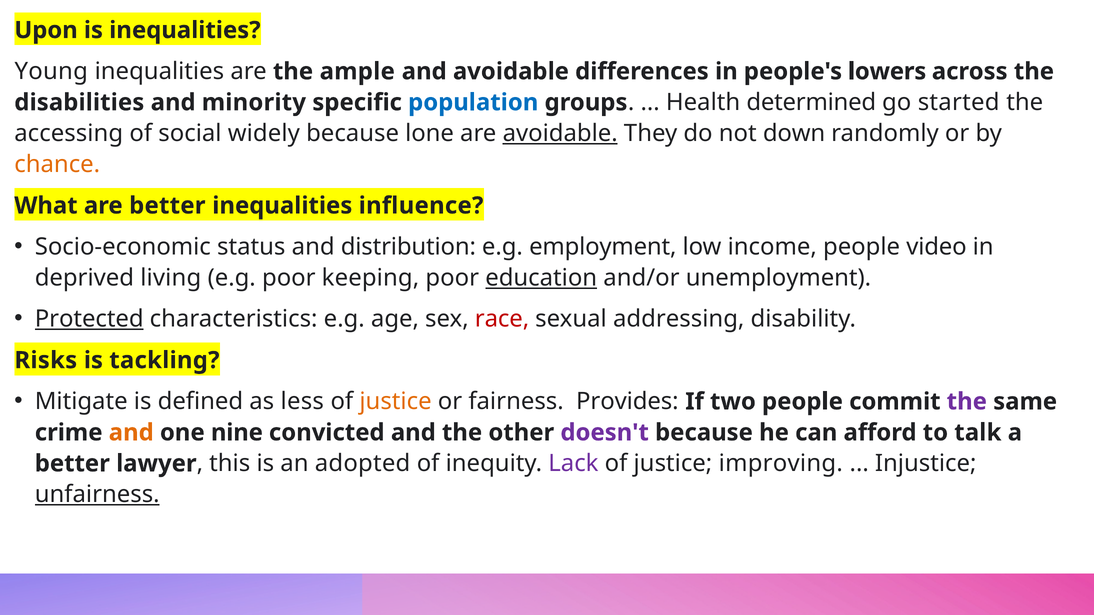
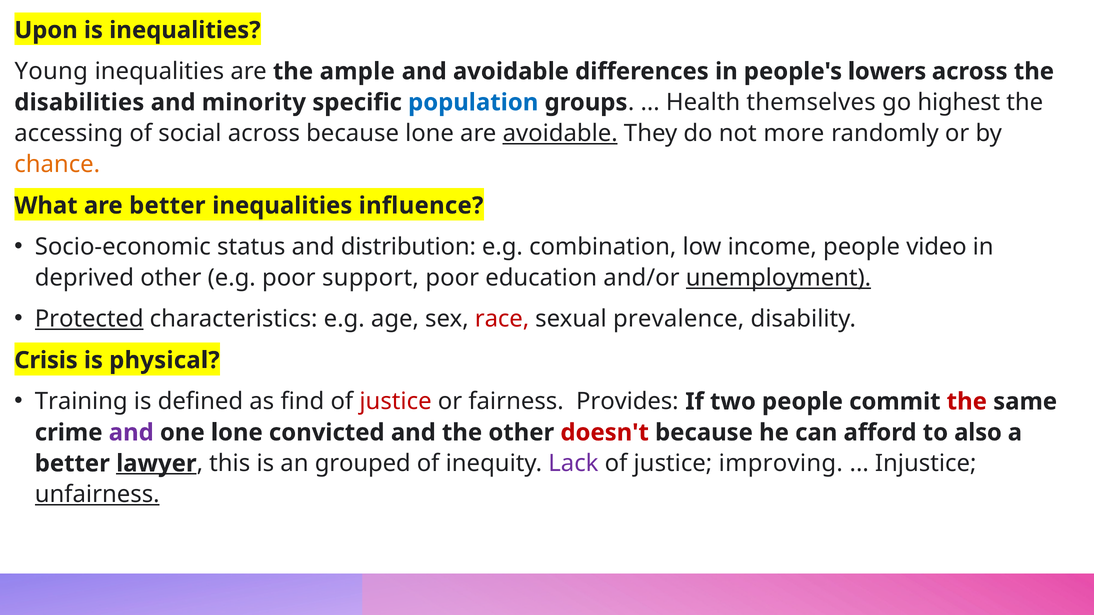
determined: determined -> themselves (811, 102)
started: started -> highest (959, 102)
social widely: widely -> across (264, 133)
down: down -> more (794, 133)
employment: employment -> combination (603, 247)
deprived living: living -> other (171, 278)
keeping: keeping -> support (370, 278)
education underline: present -> none (541, 278)
unemployment underline: none -> present (778, 278)
addressing: addressing -> prevalence (679, 319)
Risks: Risks -> Crisis (46, 361)
tackling: tackling -> physical (164, 361)
Mitigate: Mitigate -> Training (81, 402)
less: less -> find (302, 402)
justice colour: orange -> red (396, 402)
the colour: purple -> red (967, 402)
and colour: orange -> purple (131, 433)
one nine: nine -> lone (237, 433)
doesn't colour: purple -> red (605, 433)
talk: talk -> also (978, 433)
lawyer underline: none -> present (156, 464)
adopted: adopted -> grouped (363, 464)
